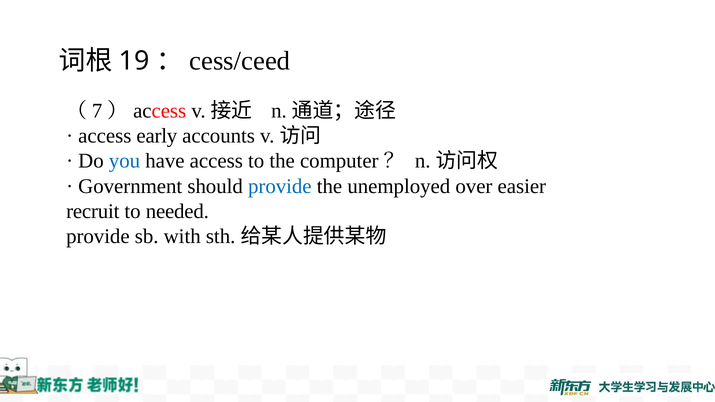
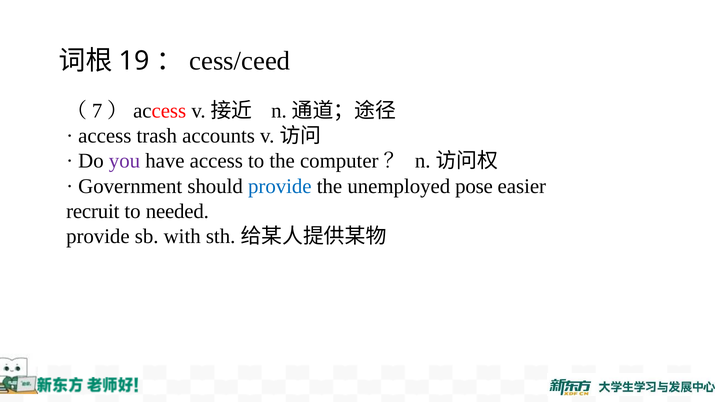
early: early -> trash (157, 136)
you colour: blue -> purple (124, 161)
over: over -> pose (474, 186)
